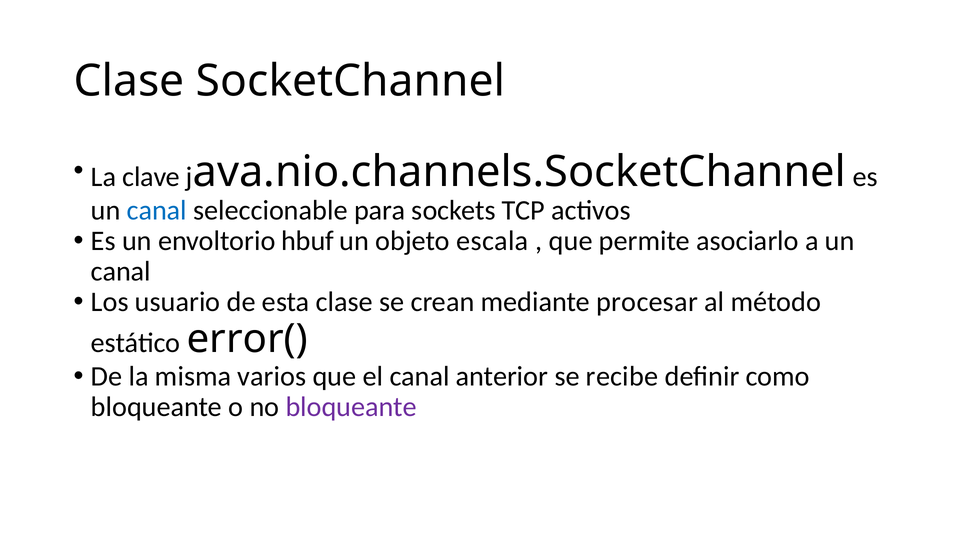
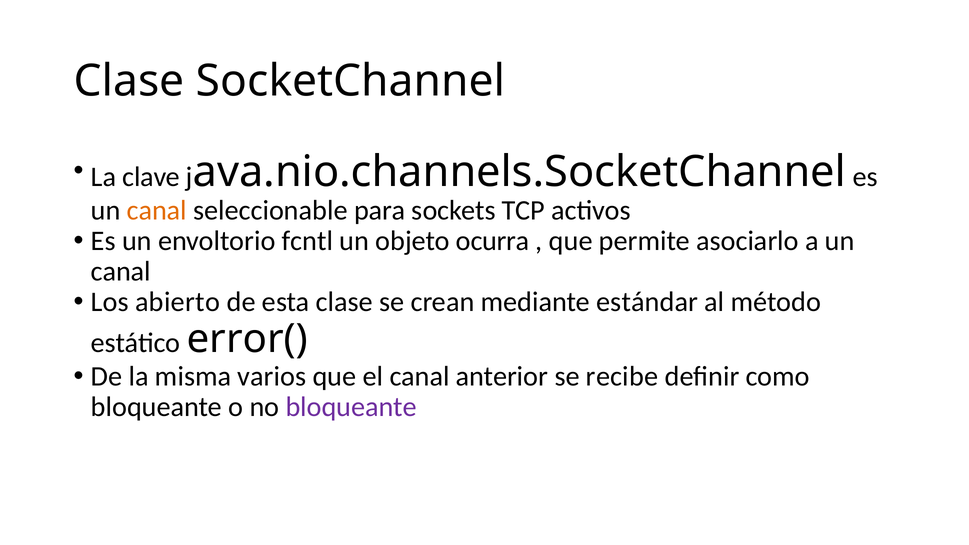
canal colour: blue -> orange (157, 211)
hbuf: hbuf -> fcntl (307, 241)
escala: escala -> ocurra (493, 241)
usuario: usuario -> abierto (178, 302)
procesar: procesar -> estándar (647, 302)
